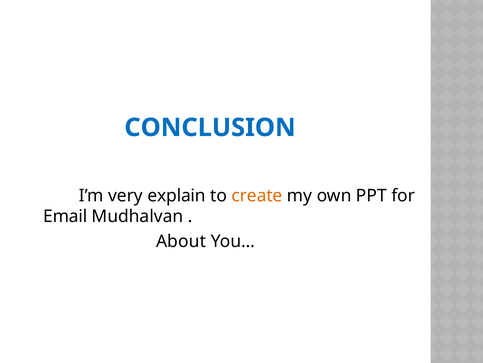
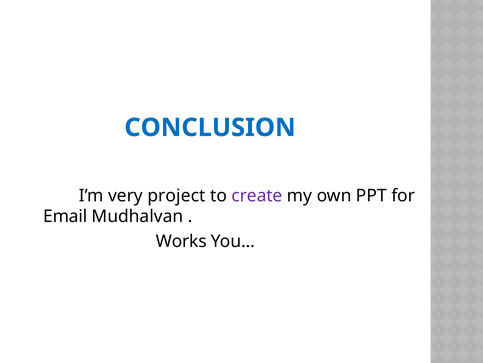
explain: explain -> project (176, 195)
create colour: orange -> purple (257, 195)
About: About -> Works (181, 241)
